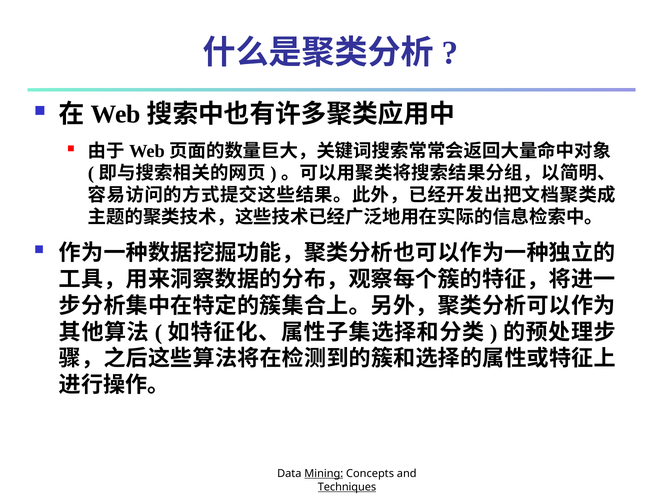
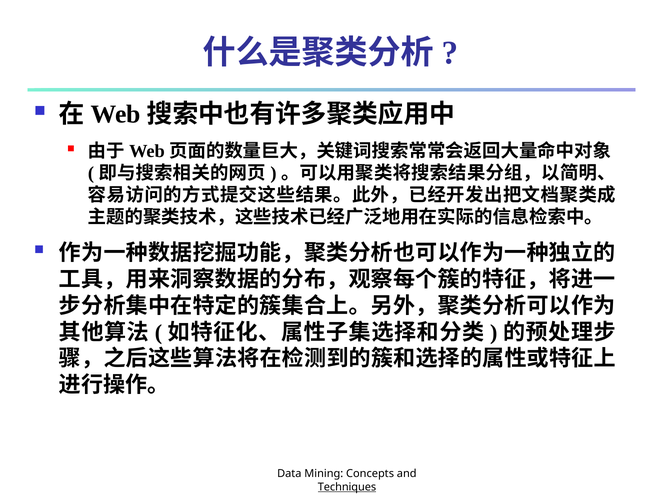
Mining underline: present -> none (324, 473)
